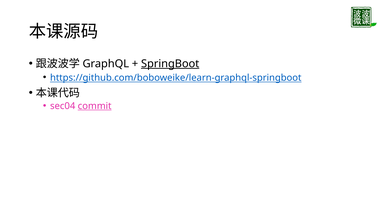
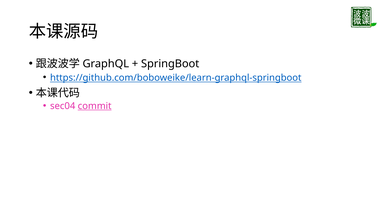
SpringBoot underline: present -> none (170, 64)
